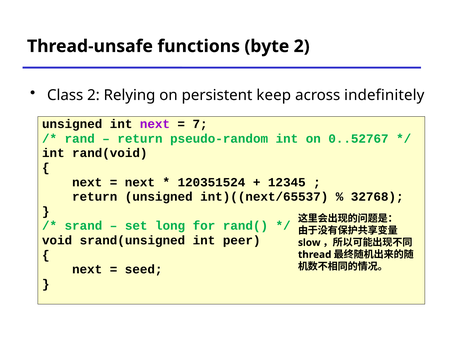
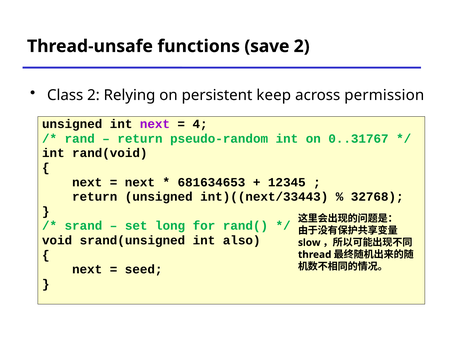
byte: byte -> save (267, 46)
indefinitely: indefinitely -> permission (384, 95)
7: 7 -> 4 (200, 124)
0..52767: 0..52767 -> 0..31767 (358, 139)
120351524: 120351524 -> 681634653 (211, 182)
int)((next/65537: int)((next/65537 -> int)((next/33443 (264, 197)
peer: peer -> also (242, 241)
